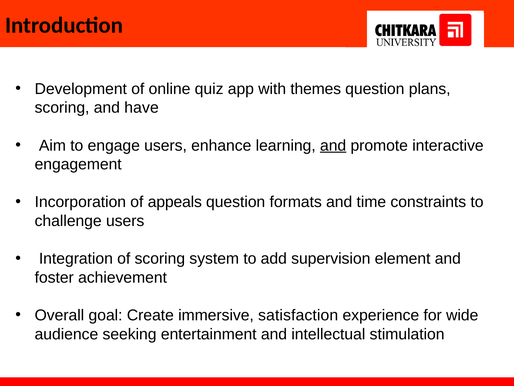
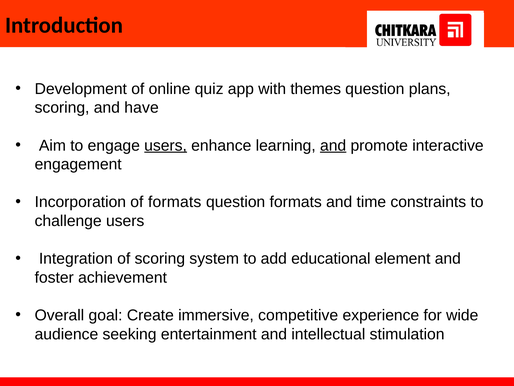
users underline: none -> present (166, 145)
of appeals: appeals -> formats (175, 202)
supervision: supervision -> educational (331, 258)
satisfaction: satisfaction -> competitive (298, 315)
